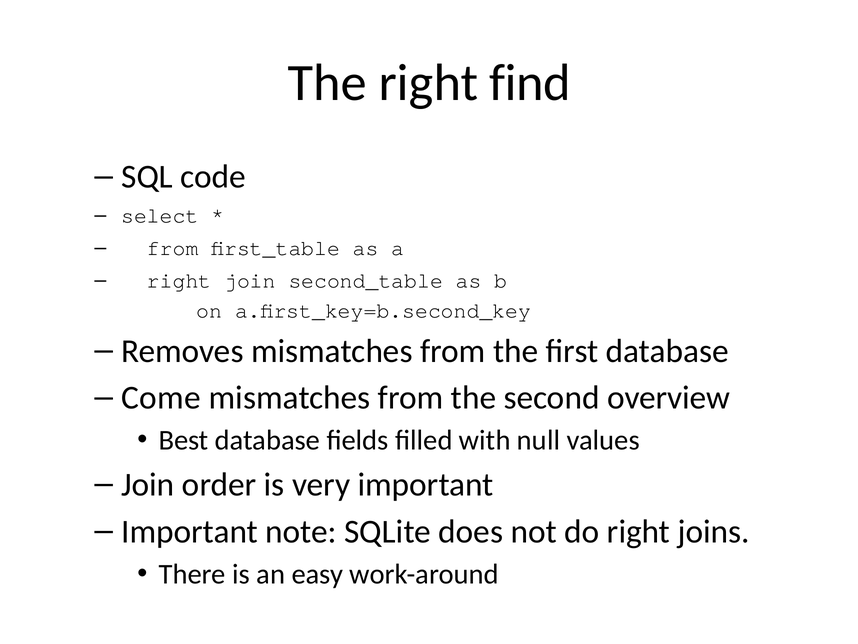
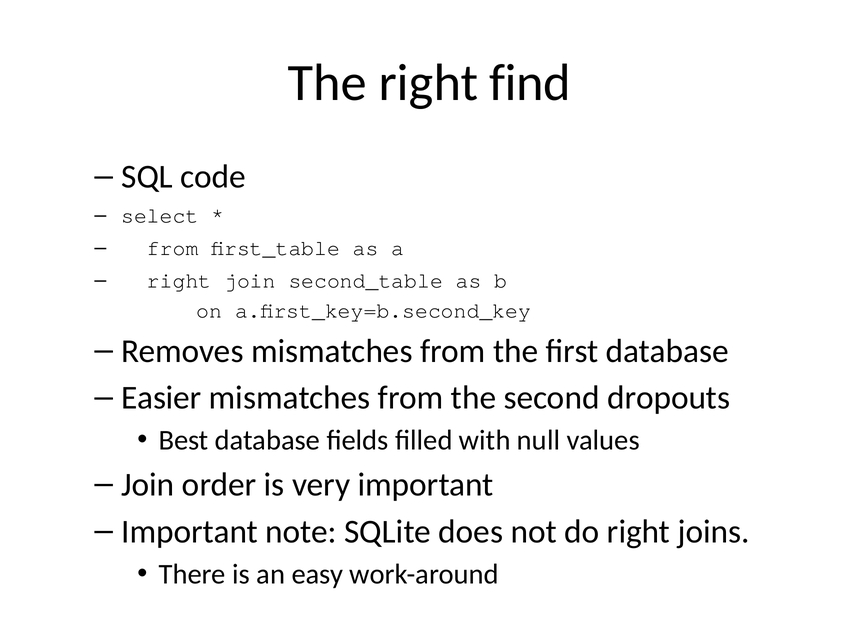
Come: Come -> Easier (161, 398)
overview: overview -> dropouts (669, 398)
